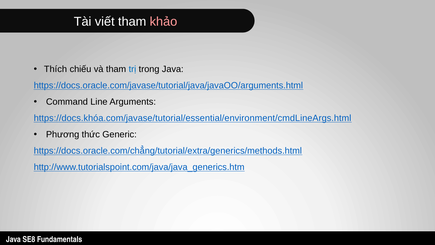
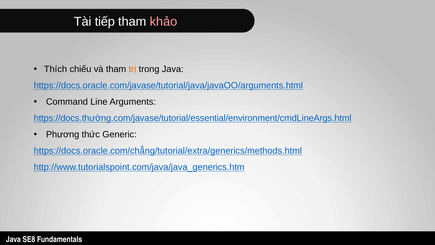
viết: viết -> tiếp (105, 22)
trị colour: blue -> orange (132, 69)
https://docs.khóa.com/javase/tutorial/essential/environment/cmdLineArgs.html: https://docs.khóa.com/javase/tutorial/essential/environment/cmdLineArgs.html -> https://docs.thường.com/javase/tutorial/essential/environment/cmdLineArgs.html (193, 118)
